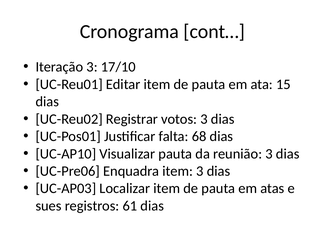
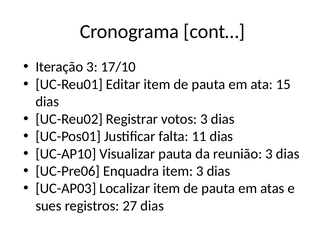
68: 68 -> 11 (199, 136)
61: 61 -> 27 (130, 206)
